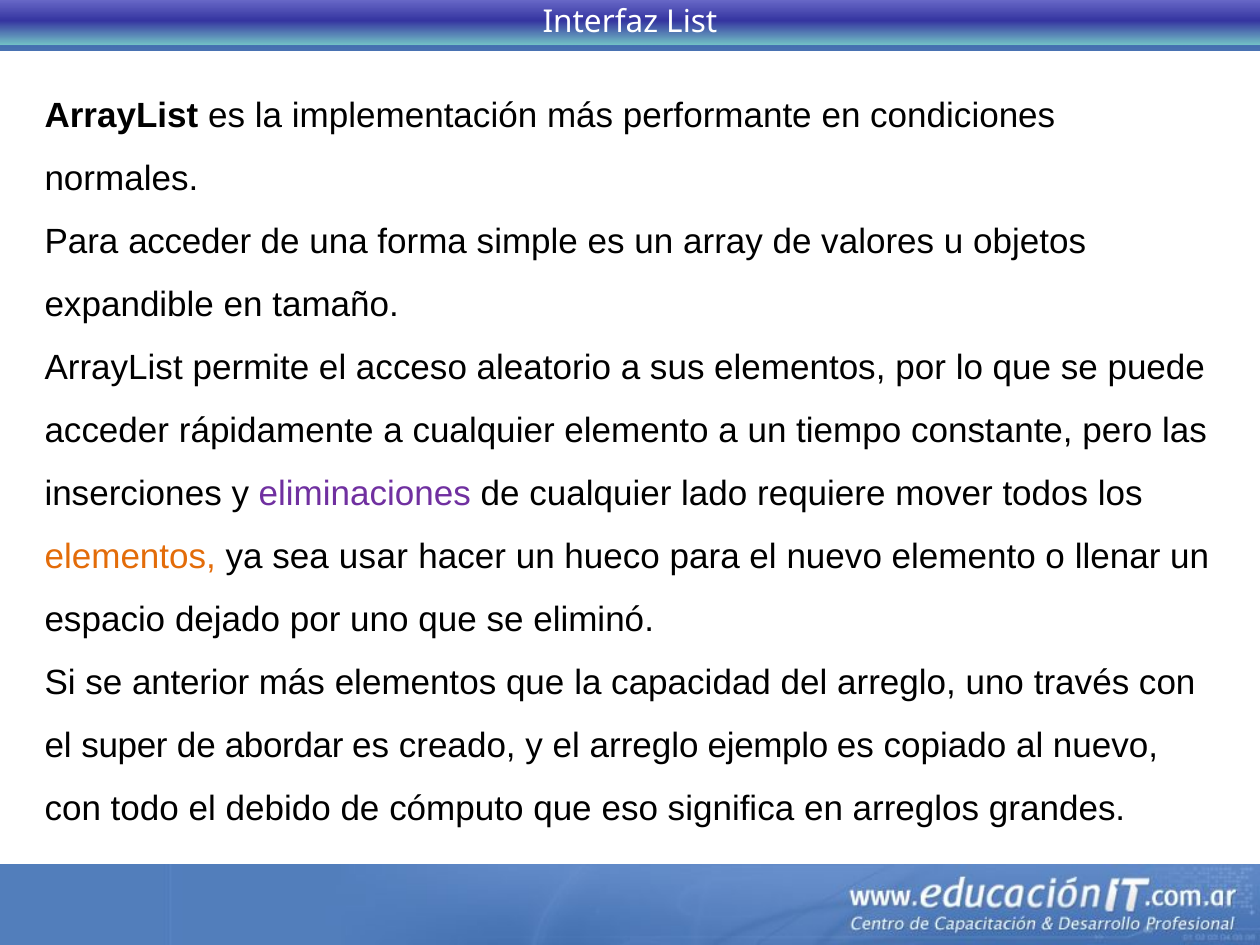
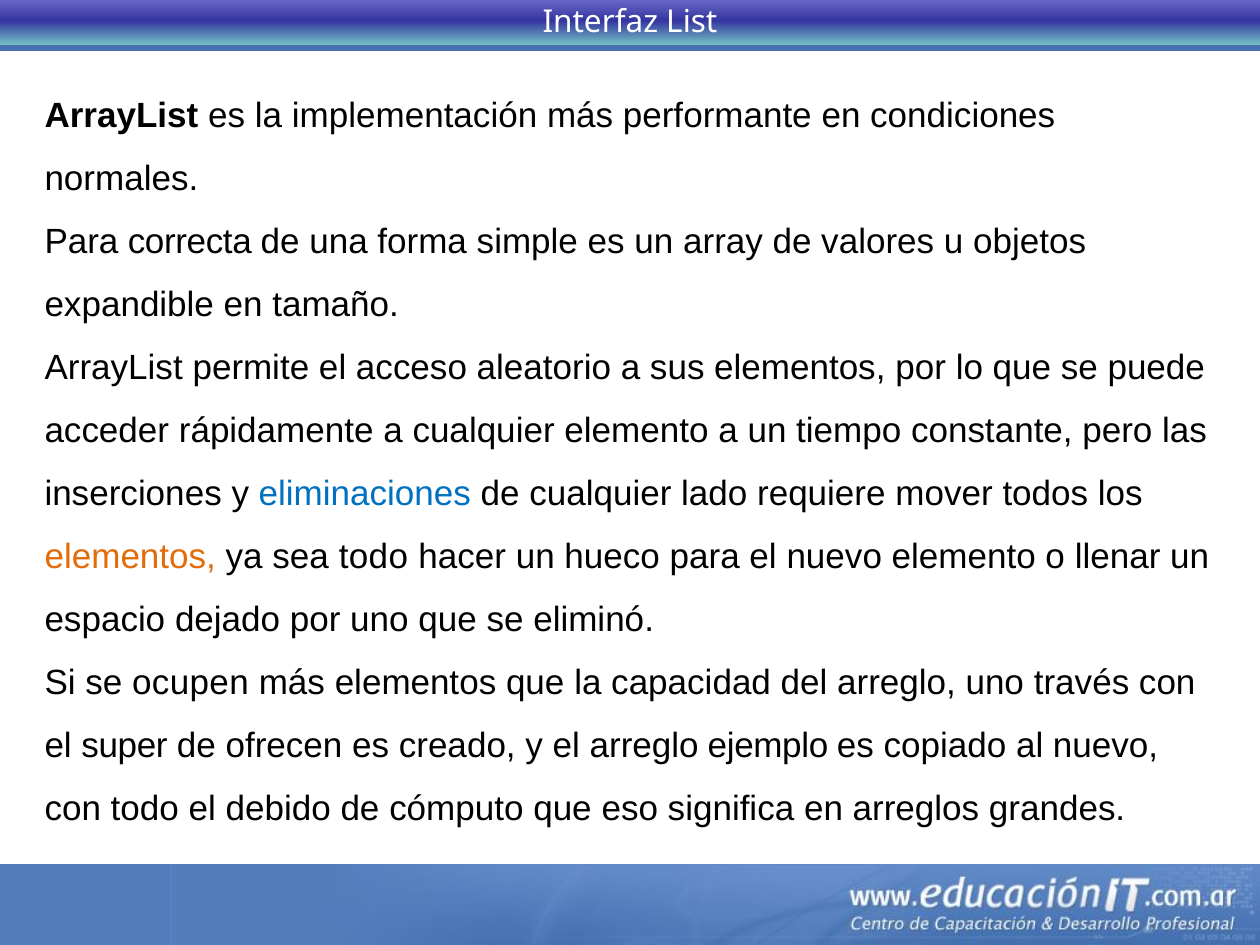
Para acceder: acceder -> correcta (190, 242)
eliminaciones colour: purple -> blue (365, 494)
sea usar: usar -> todo (373, 557)
anterior: anterior -> ocupen (190, 683)
abordar: abordar -> ofrecen (284, 746)
